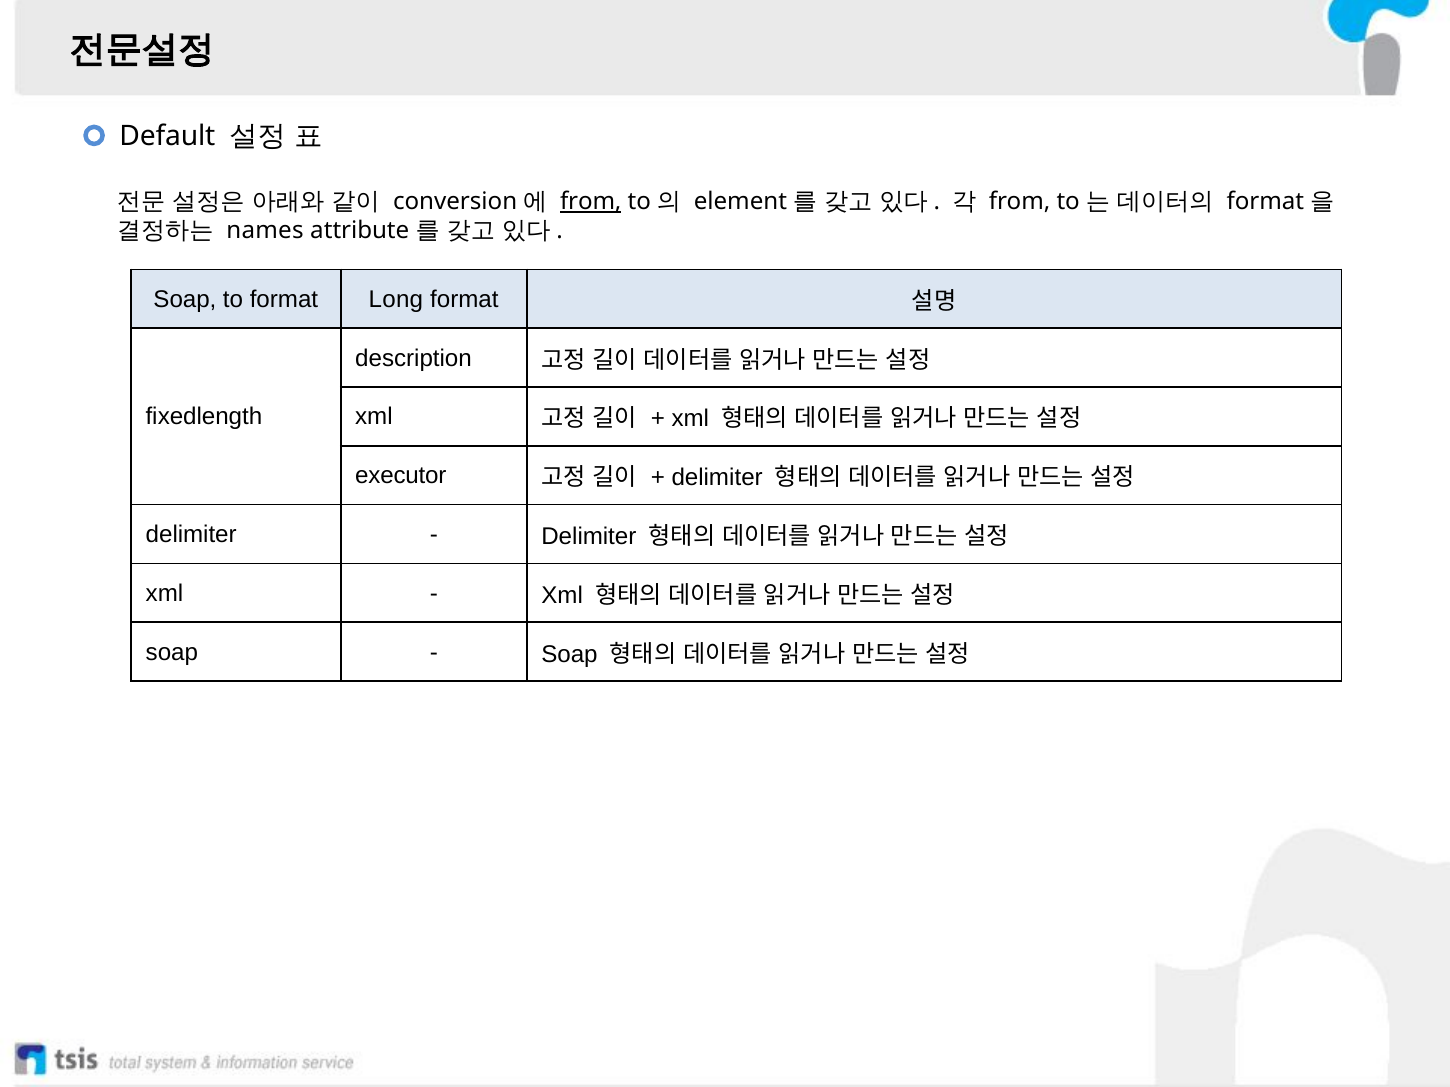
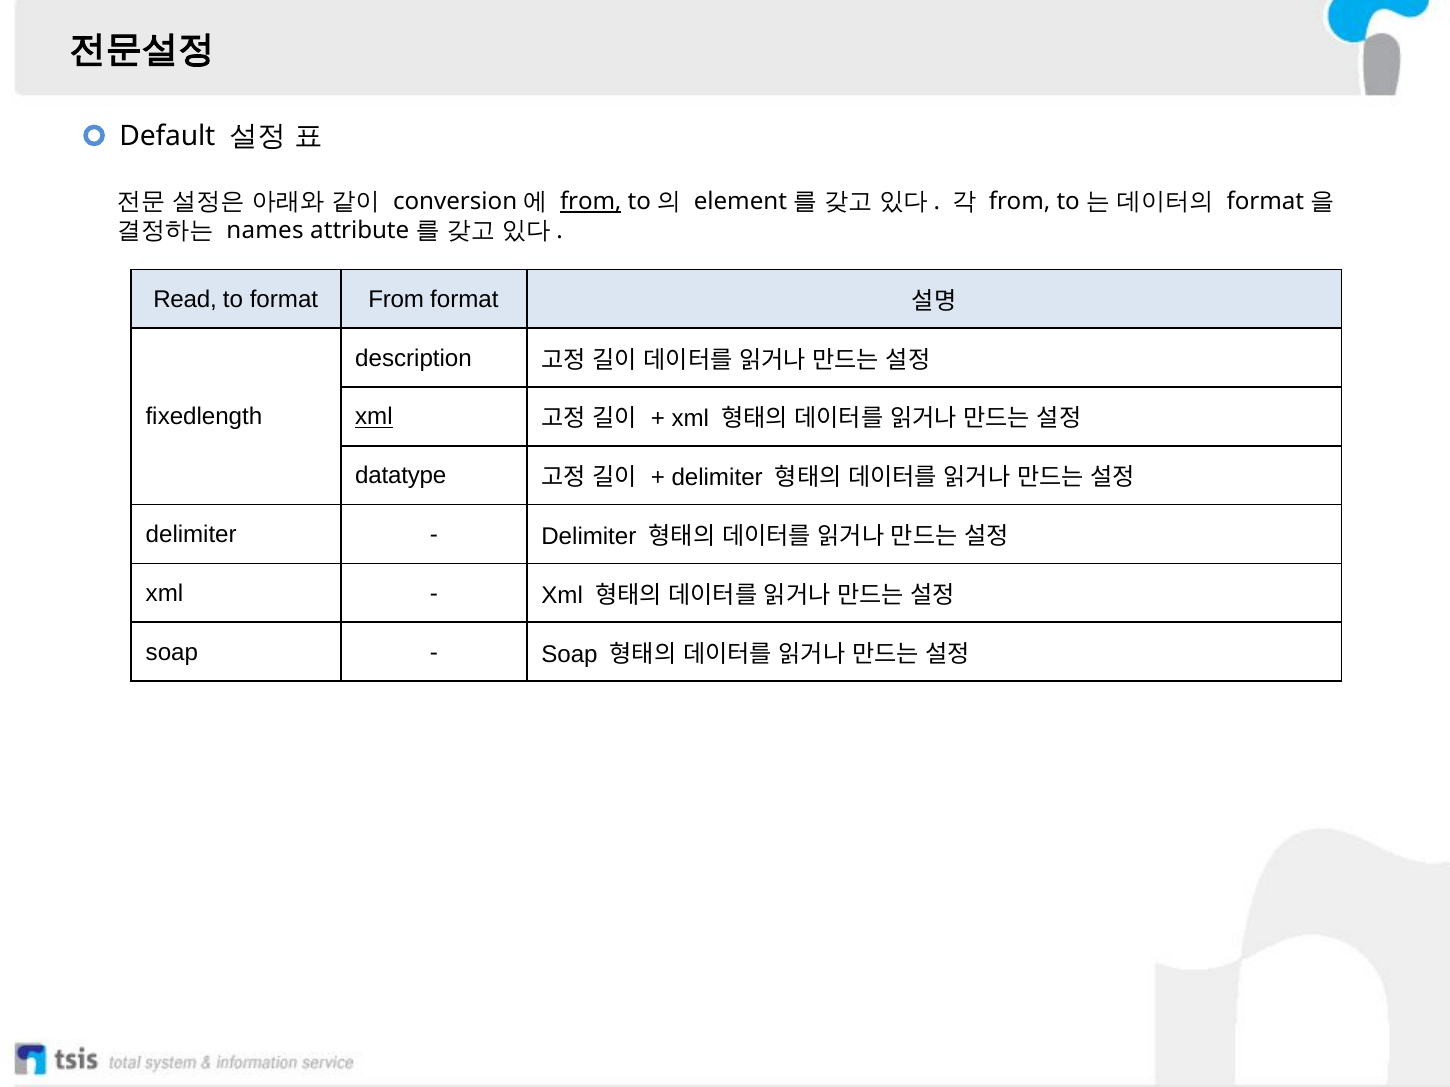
Soap: Soap -> Read (185, 300)
format Long: Long -> From (396, 300)
xml underline: none -> present (374, 417)
executor: executor -> datatype (401, 476)
